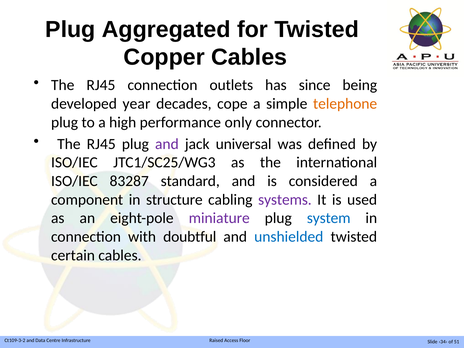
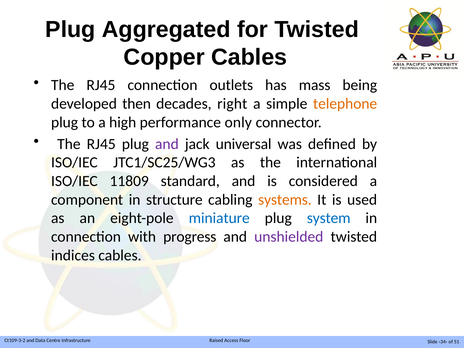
since: since -> mass (315, 85)
year: year -> then (137, 104)
cope: cope -> right (232, 104)
83287: 83287 -> 11809 (129, 181)
systems colour: purple -> orange (285, 200)
miniature colour: purple -> blue (219, 218)
doubtful: doubtful -> progress (190, 237)
unshielded colour: blue -> purple (289, 237)
certain: certain -> indices (73, 255)
